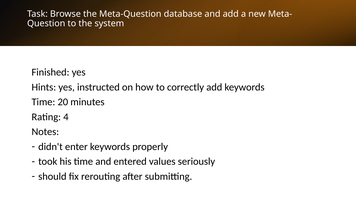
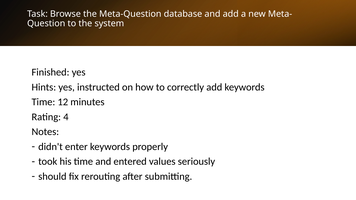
20: 20 -> 12 (63, 102)
